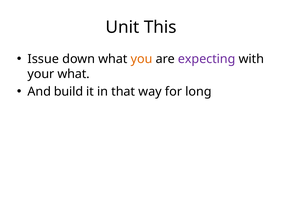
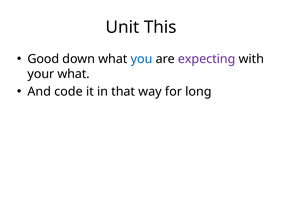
Issue: Issue -> Good (43, 59)
you colour: orange -> blue (142, 59)
build: build -> code (68, 92)
